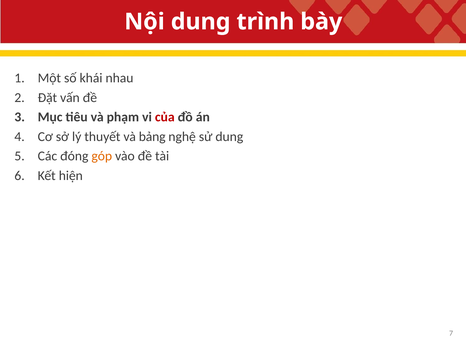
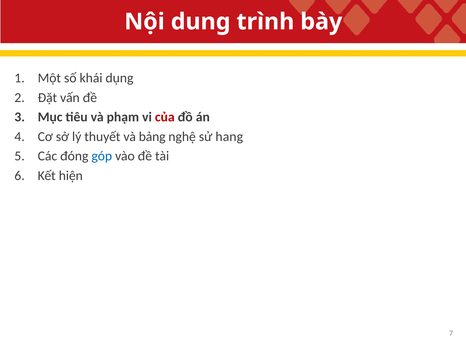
nhau: nhau -> dụng (119, 78)
sử dung: dung -> hang (229, 137)
góp colour: orange -> blue (102, 156)
